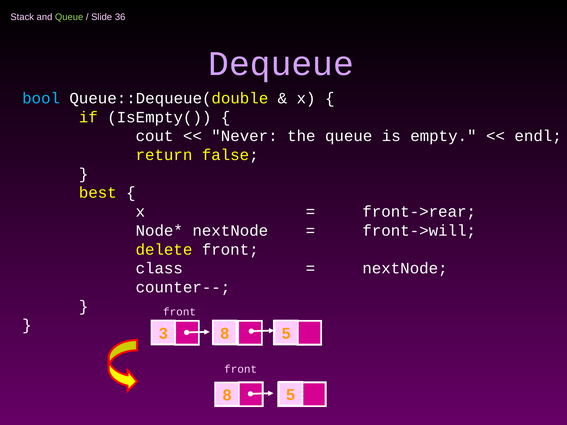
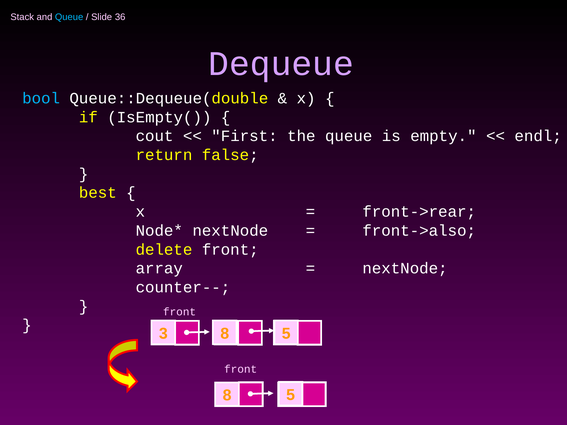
Queue colour: light green -> light blue (69, 17)
Never: Never -> First (244, 136)
front->will: front->will -> front->also (419, 231)
class: class -> array (159, 269)
